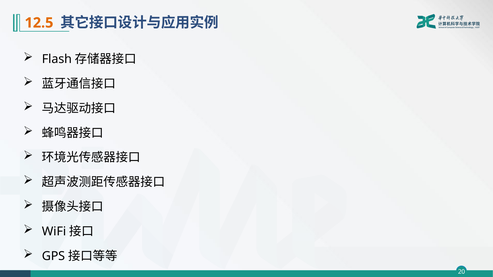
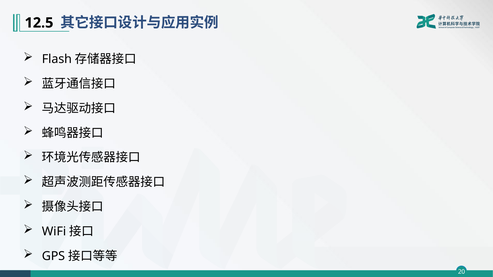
12.5 colour: orange -> black (39, 23)
